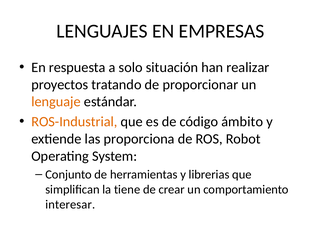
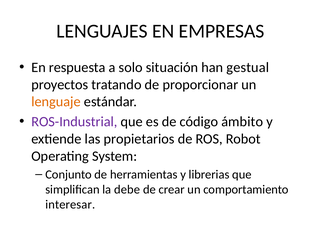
realizar: realizar -> gestual (248, 67)
ROS-Industrial colour: orange -> purple (74, 122)
proporciona: proporciona -> propietarios (139, 139)
tiene: tiene -> debe (127, 189)
